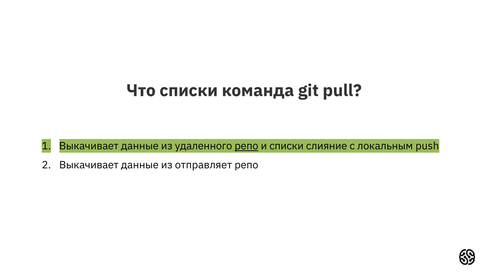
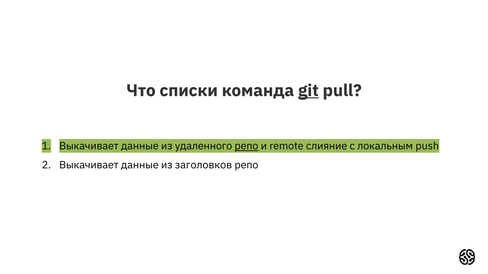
git underline: none -> present (308, 91)
и списки: списки -> remote (287, 146)
отправляет: отправляет -> заголовков (204, 165)
